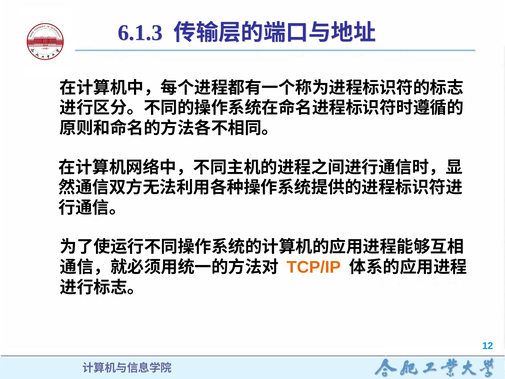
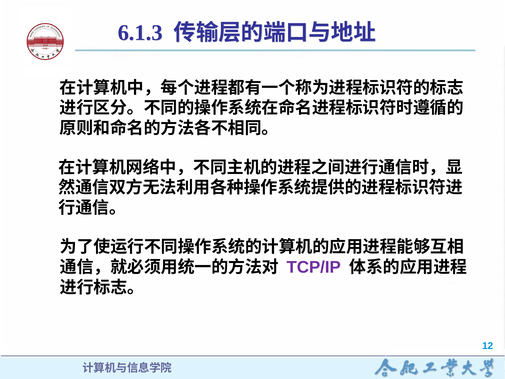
TCP/IP colour: orange -> purple (314, 267)
